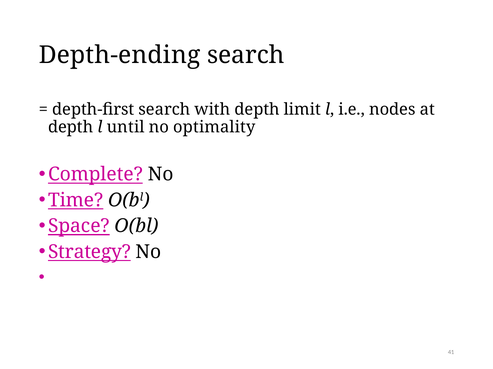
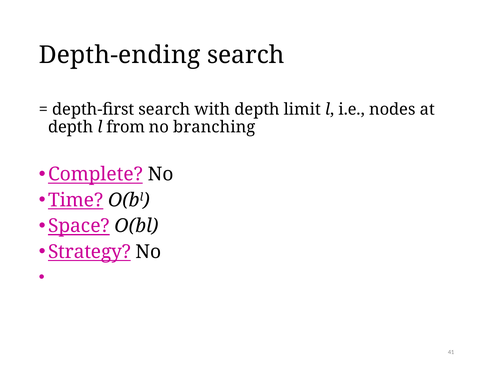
until: until -> from (126, 127)
optimality: optimality -> branching (214, 127)
